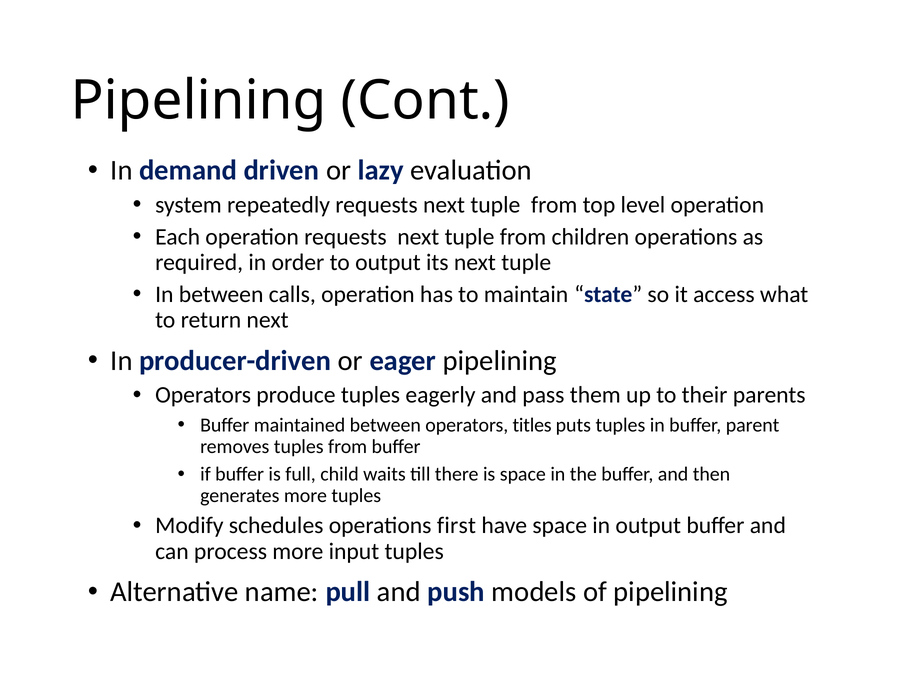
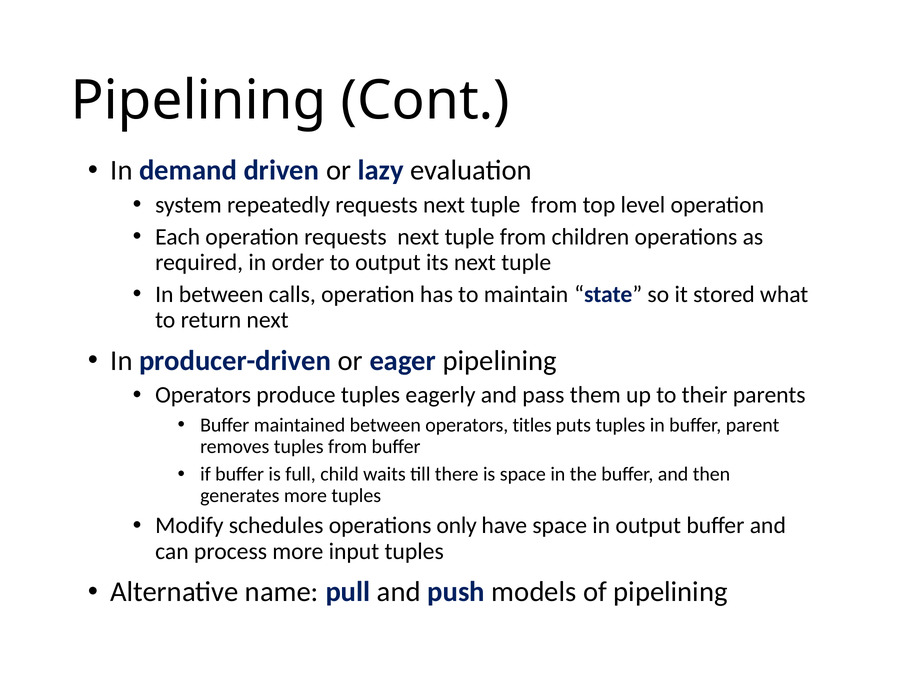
access: access -> stored (724, 294)
first: first -> only (457, 525)
